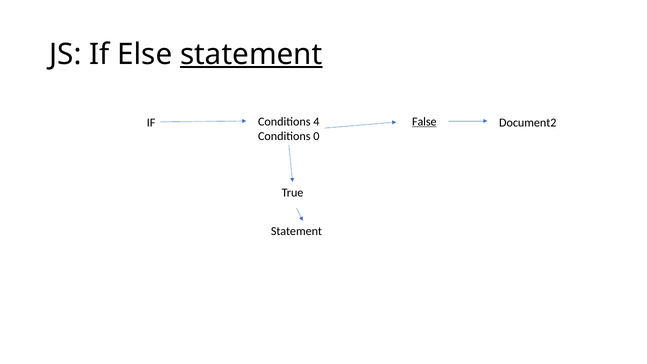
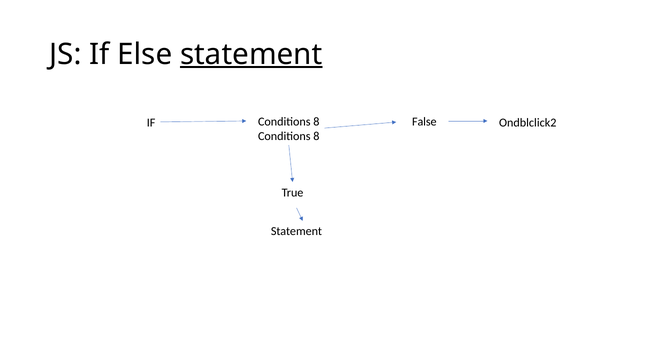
False underline: present -> none (424, 122)
IF Conditions 4: 4 -> 8 (316, 122)
Document2: Document2 -> Ondblclick2 (528, 123)
0: 0 -> 8 (316, 136)
